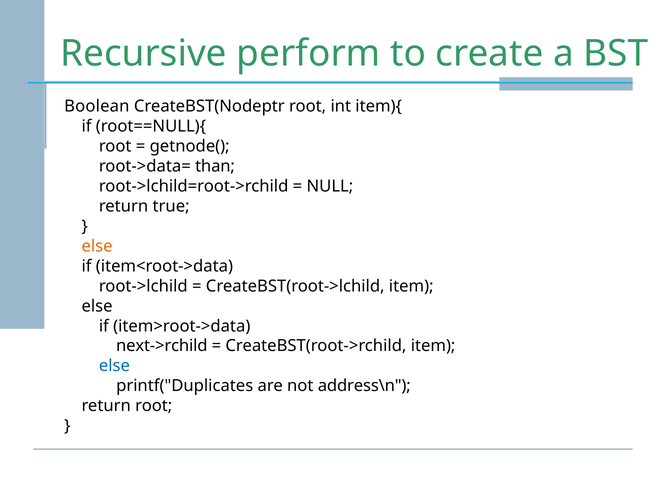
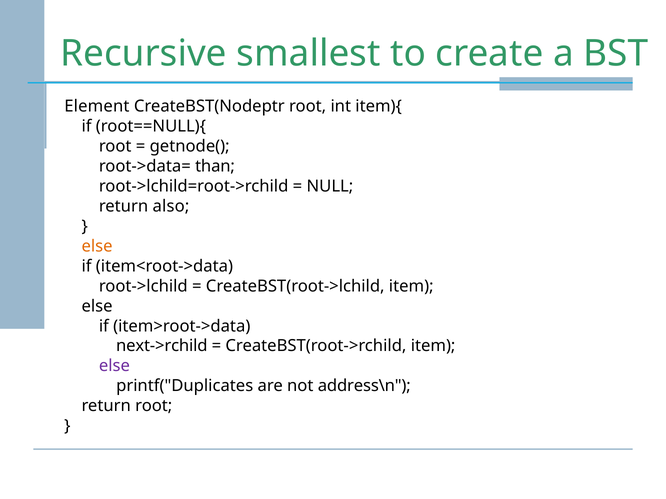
perform: perform -> smallest (308, 53)
Boolean: Boolean -> Element (97, 107)
true: true -> also (171, 206)
else colour: blue -> purple (114, 366)
